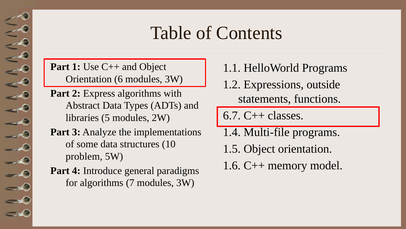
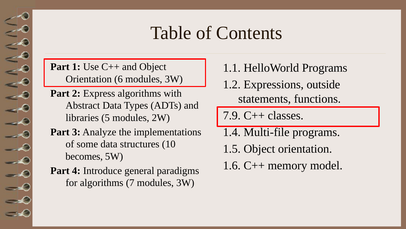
6.7: 6.7 -> 7.9 (232, 115)
problem: problem -> becomes (84, 156)
